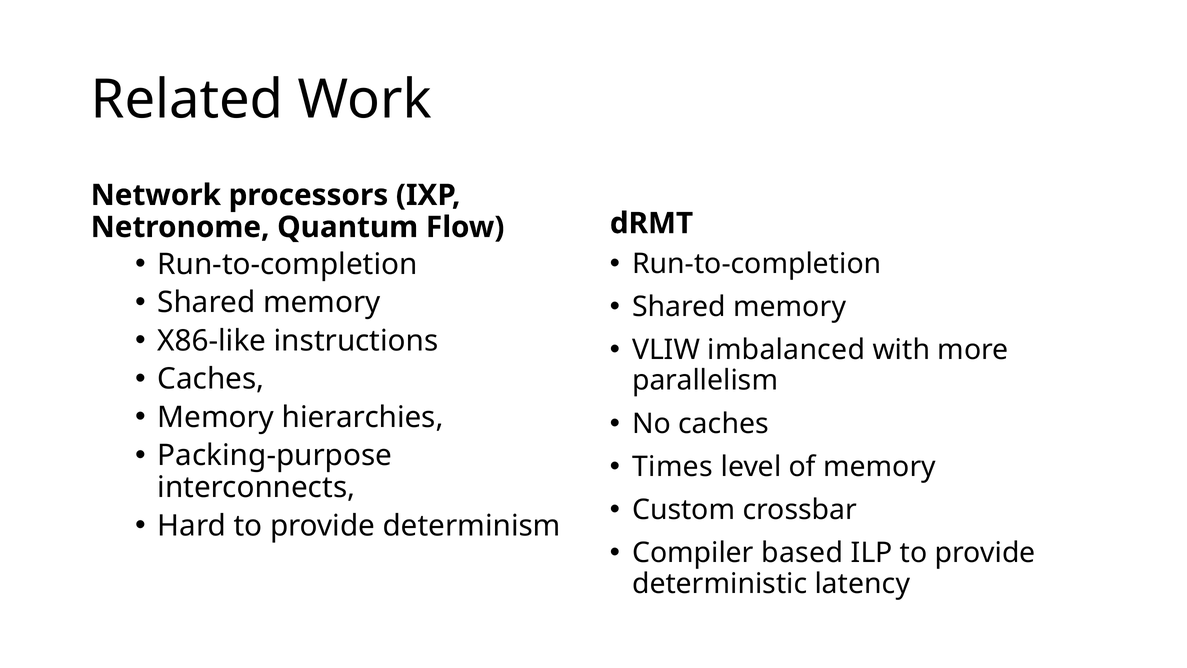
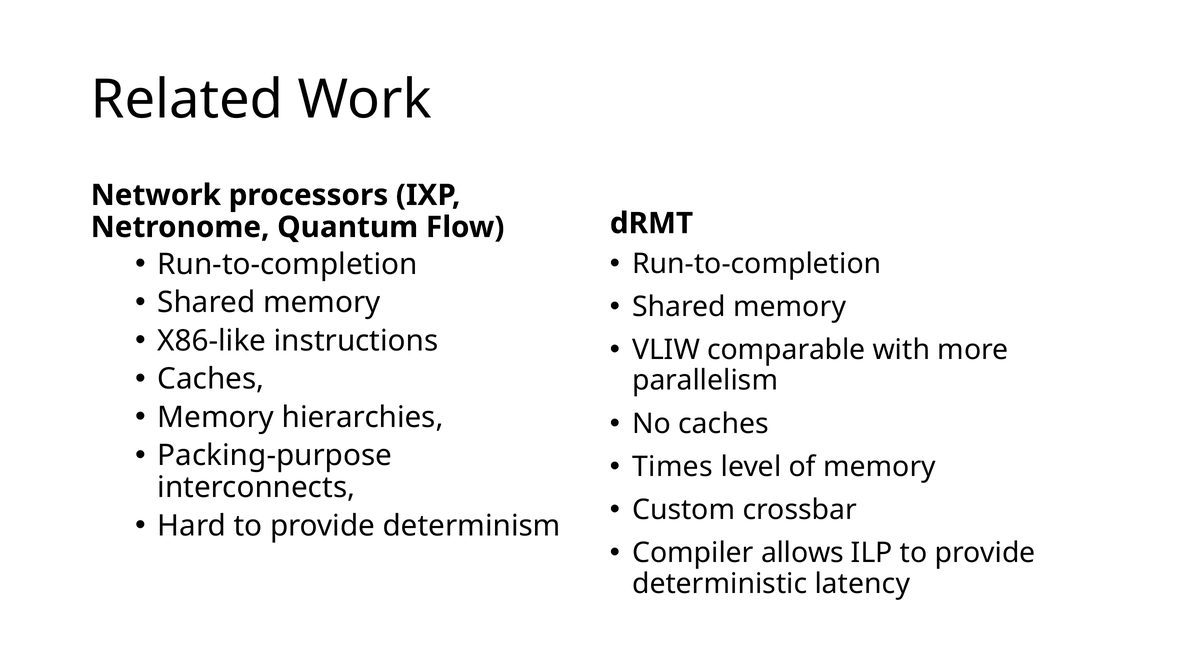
imbalanced: imbalanced -> comparable (786, 350)
based: based -> allows (802, 553)
